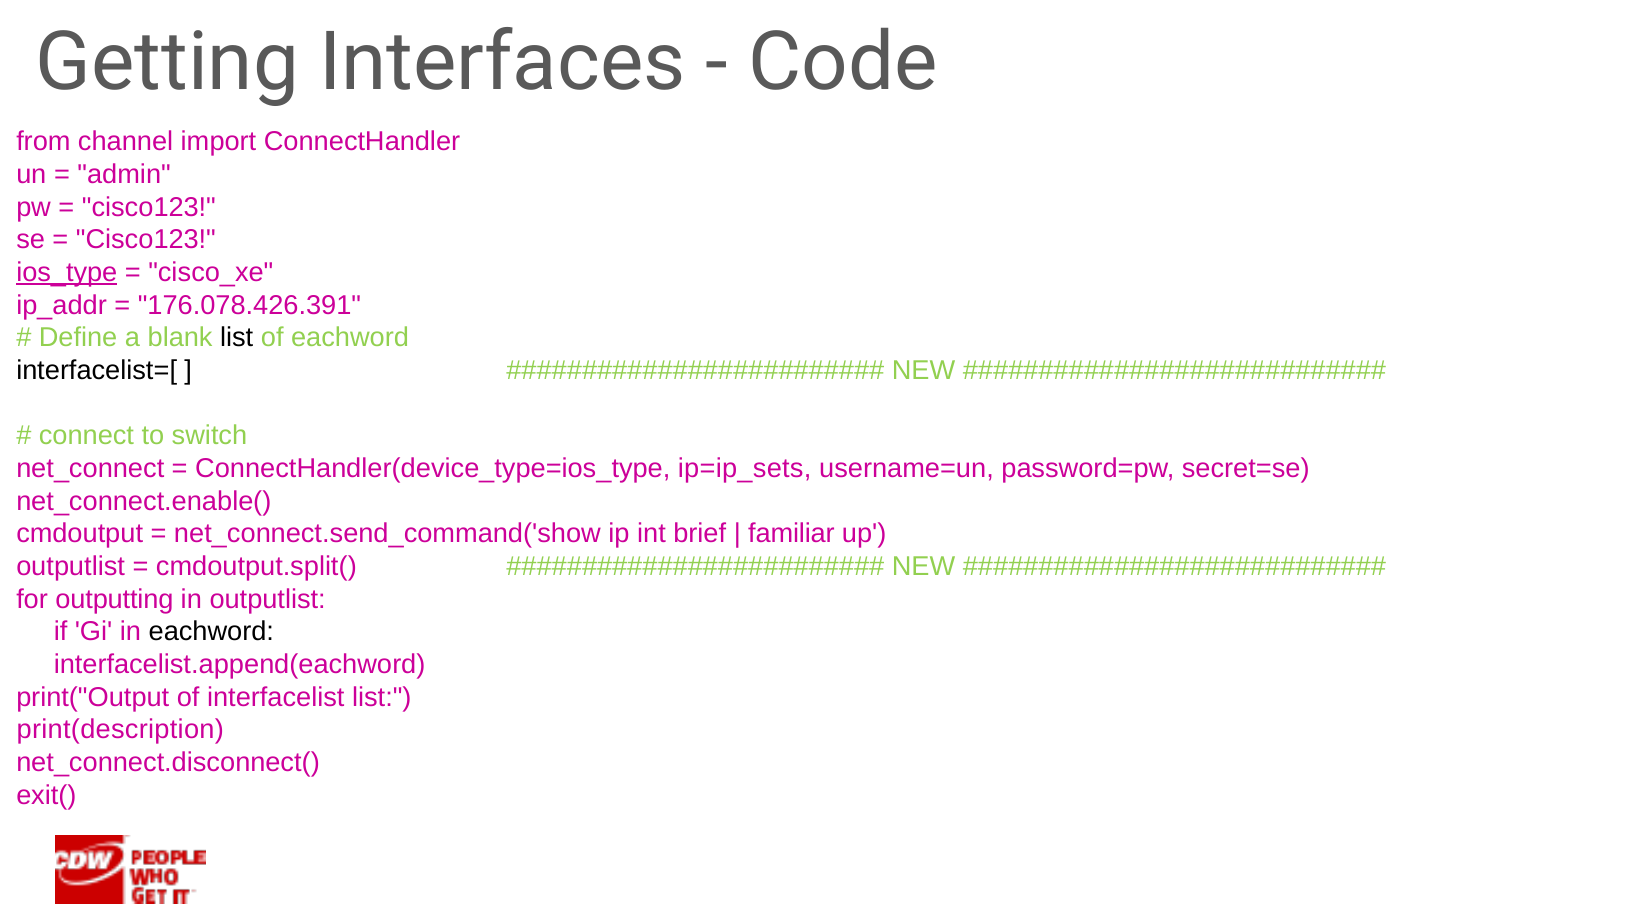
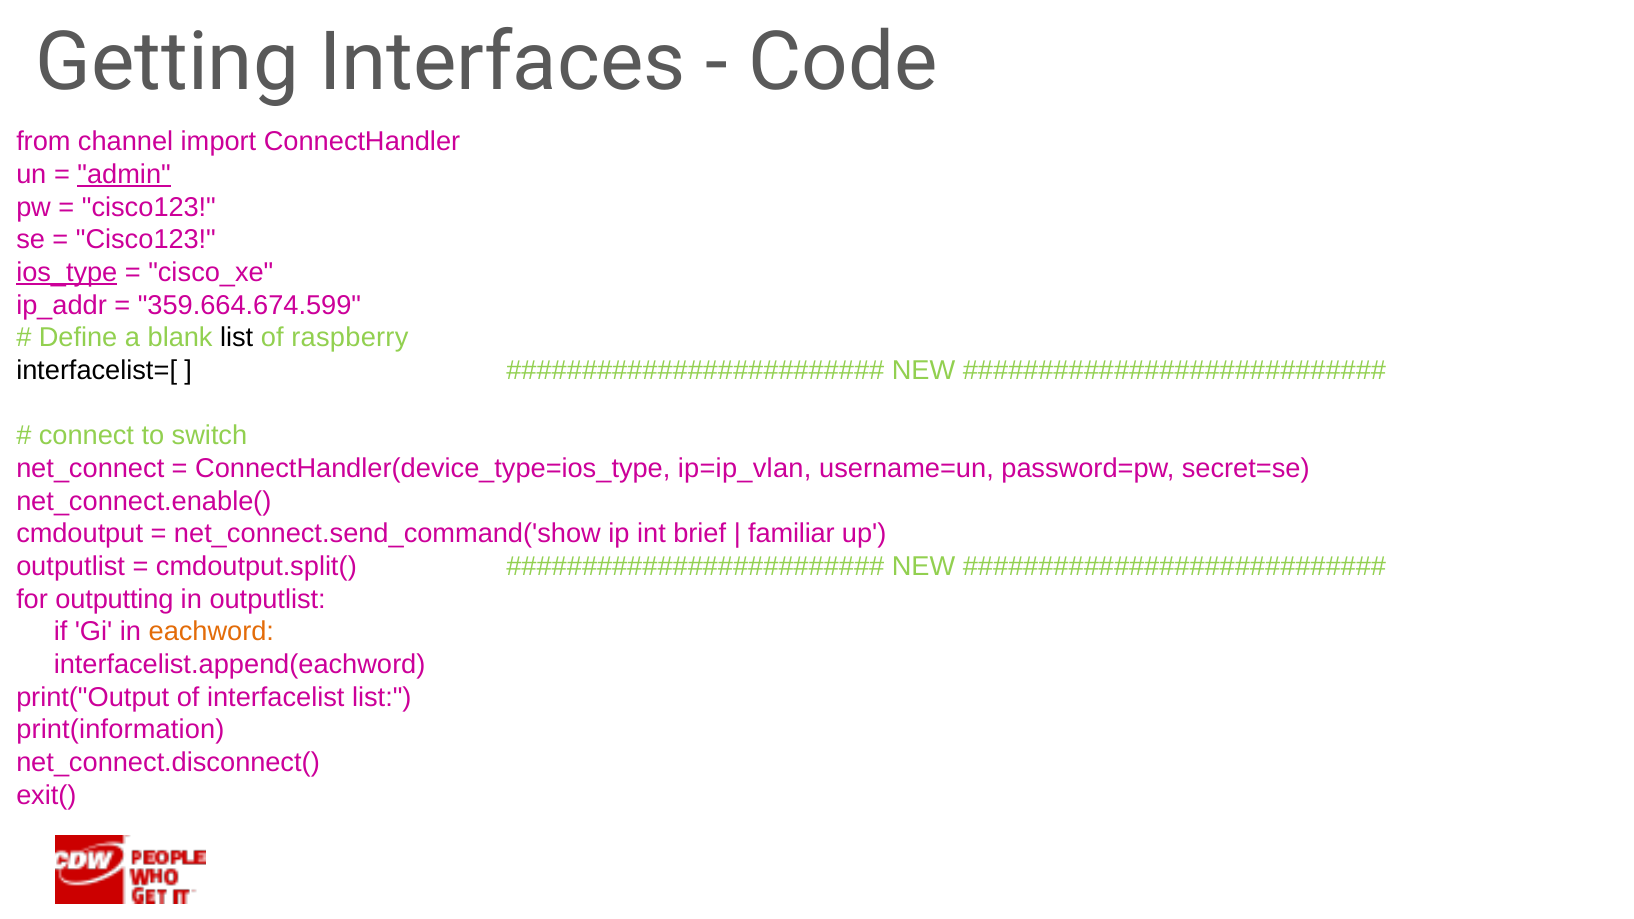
admin underline: none -> present (124, 174)
176.078.426.391: 176.078.426.391 -> 359.664.674.599 (249, 305)
of eachword: eachword -> raspberry (350, 338)
ip=ip_sets: ip=ip_sets -> ip=ip_vlan (745, 469)
eachword colour: black -> orange (211, 632)
print(description: print(description -> print(information (120, 730)
